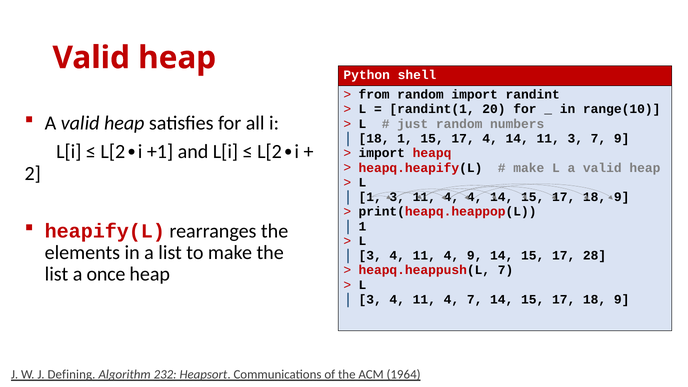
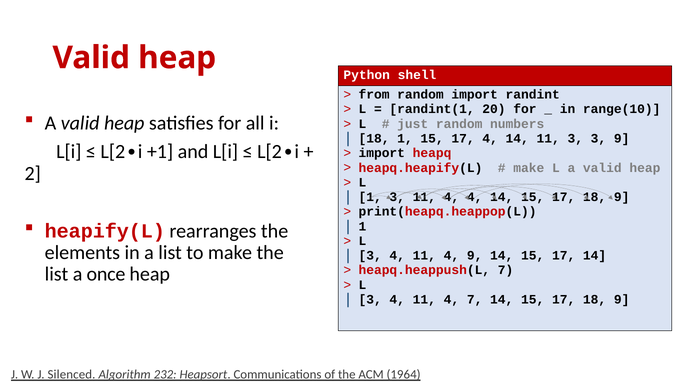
3 7: 7 -> 3 (598, 138)
17 28: 28 -> 14 (595, 256)
Defining: Defining -> Silenced (72, 375)
